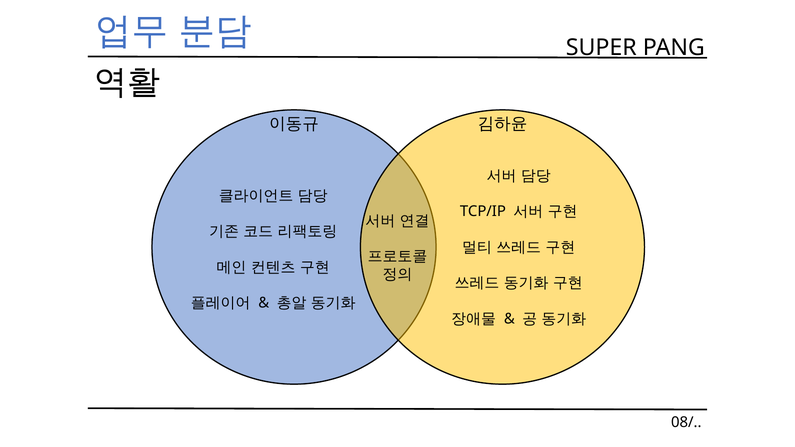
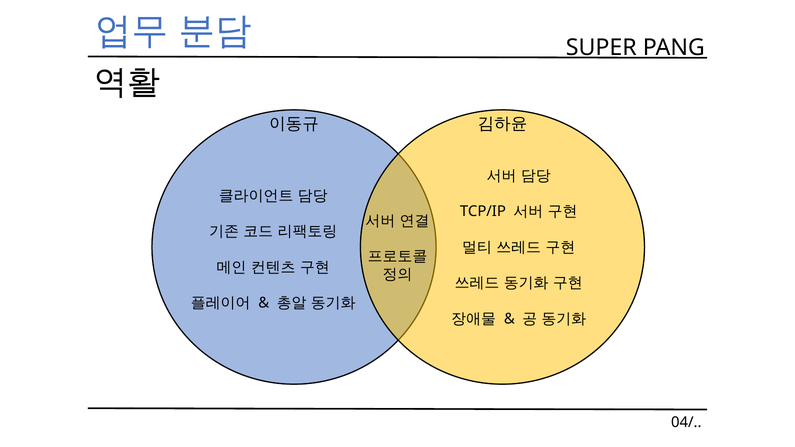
08/: 08/ -> 04/ (686, 423)
